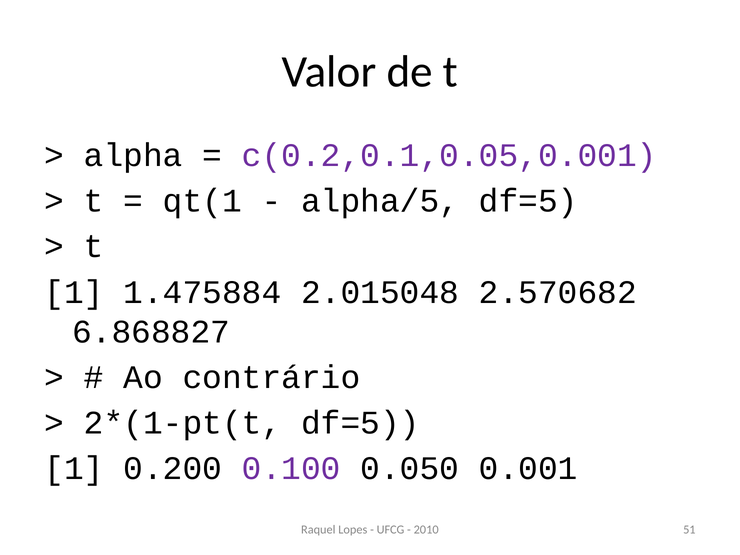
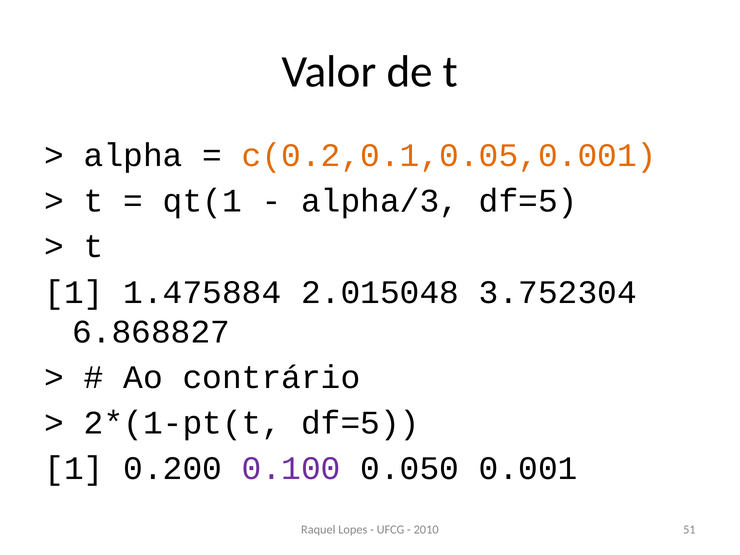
c(0.2,0.1,0.05,0.001 colour: purple -> orange (449, 155)
alpha/5: alpha/5 -> alpha/3 (380, 201)
2.570682: 2.570682 -> 3.752304 (558, 292)
